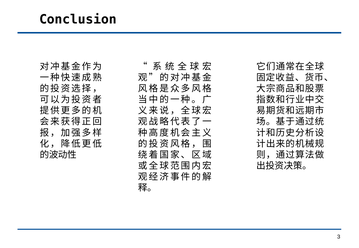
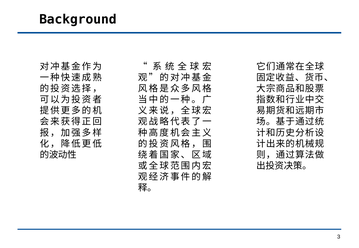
Conclusion: Conclusion -> Background (78, 20)
